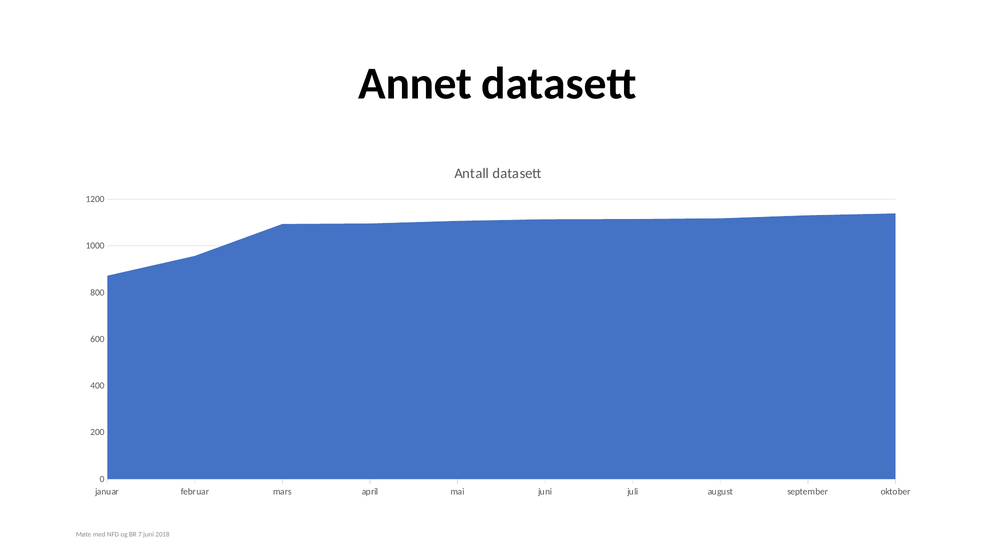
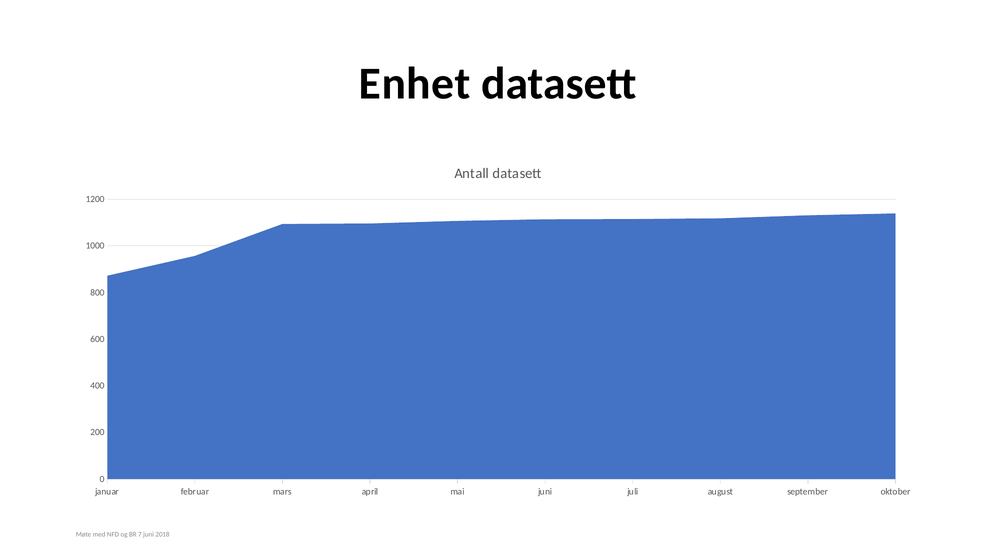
Annet: Annet -> Enhet (415, 84)
